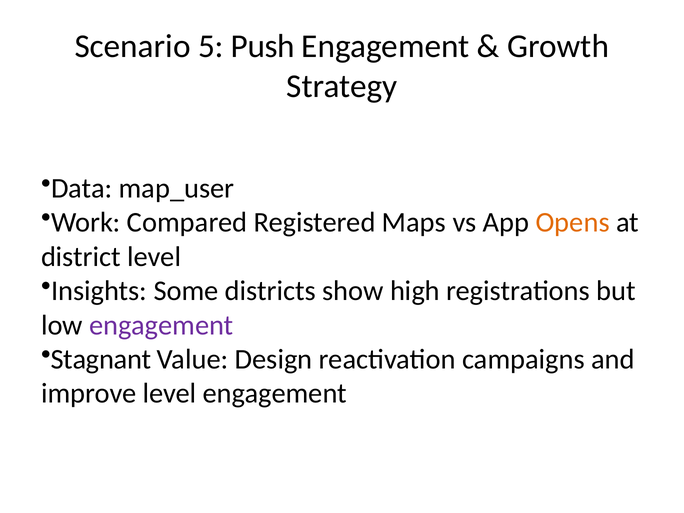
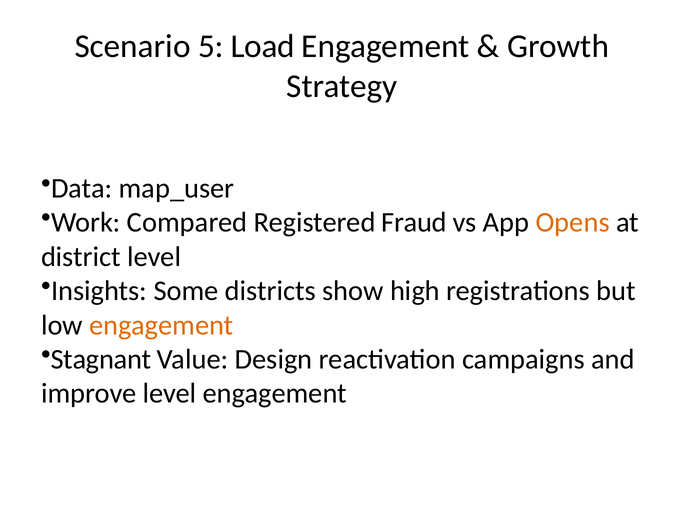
Push: Push -> Load (263, 46)
Maps: Maps -> Fraud (414, 223)
engagement colour: purple -> orange (161, 325)
